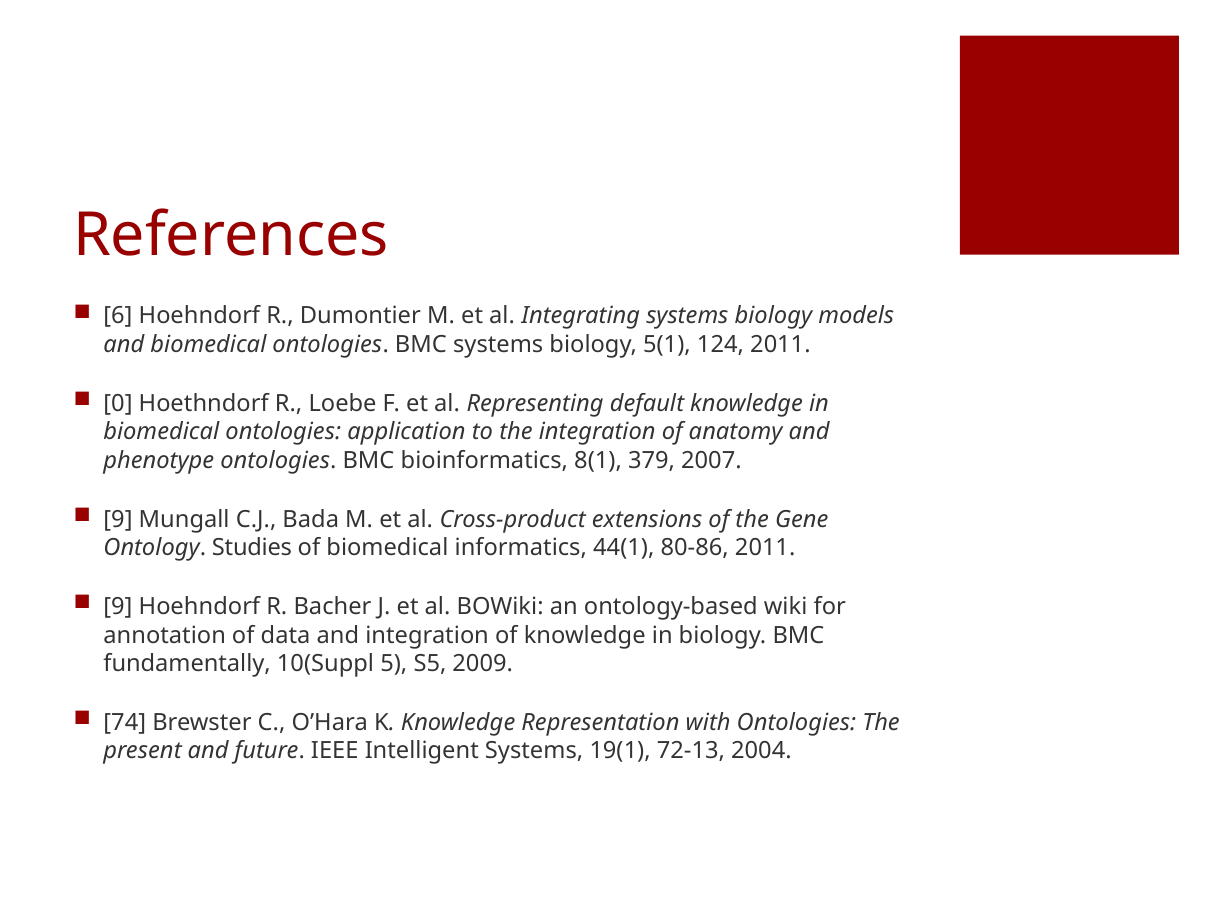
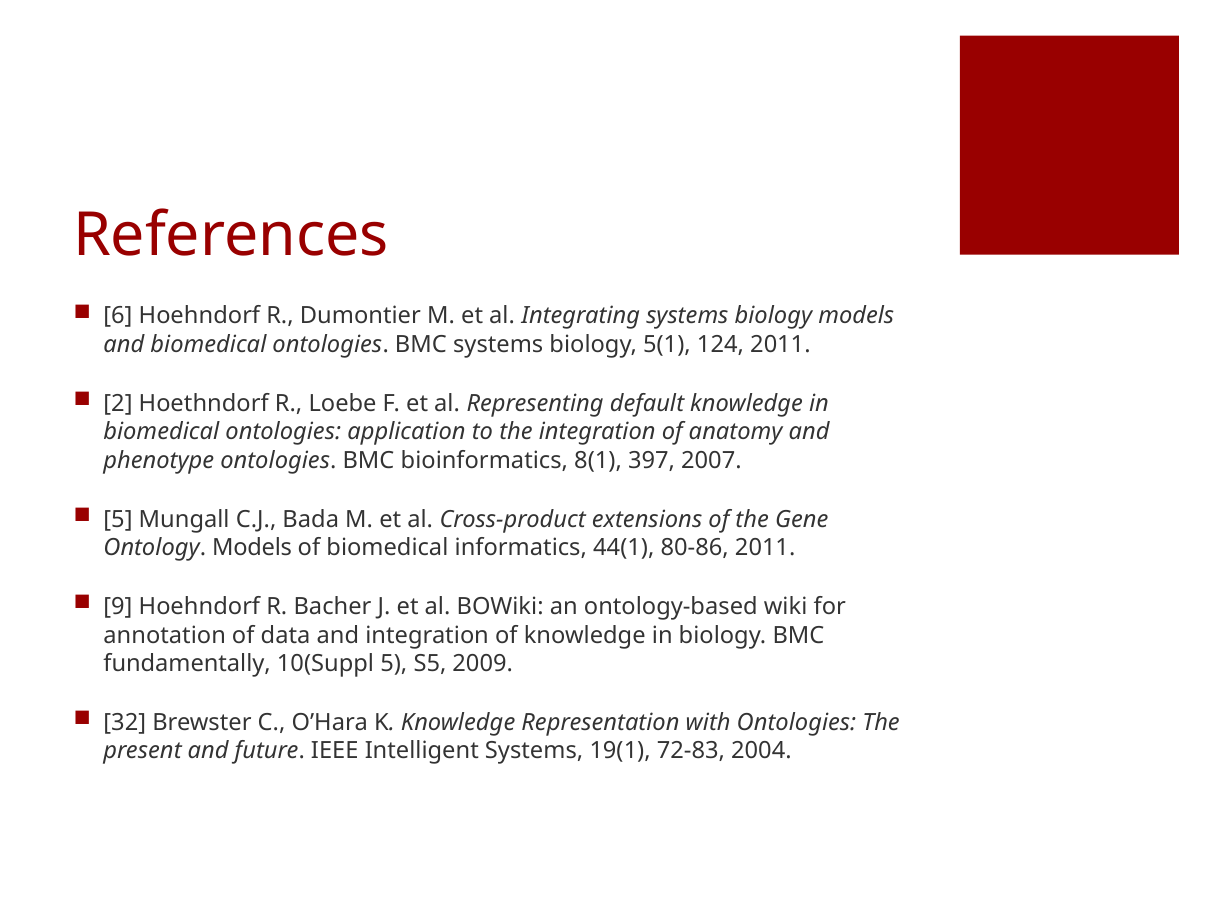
0: 0 -> 2 (118, 403)
379: 379 -> 397 (652, 460)
9: 9 -> 5 (118, 519)
Ontology Studies: Studies -> Models (252, 548)
74: 74 -> 32 (125, 722)
72-13: 72-13 -> 72-83 (691, 751)
